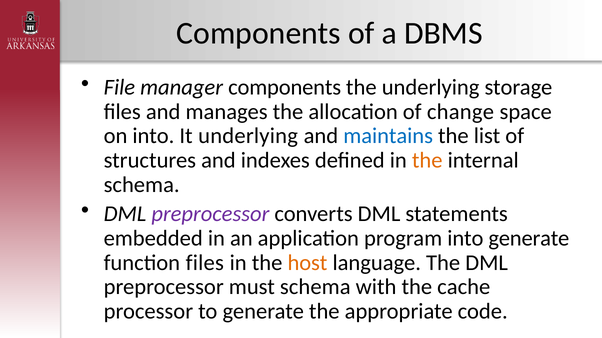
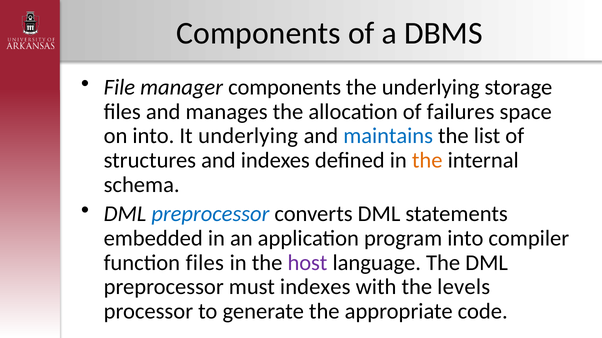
change: change -> failures (461, 112)
preprocessor colour: purple -> blue (210, 214)
into generate: generate -> compiler (529, 239)
host colour: orange -> purple (307, 263)
must schema: schema -> indexes (315, 288)
cache: cache -> levels (464, 288)
